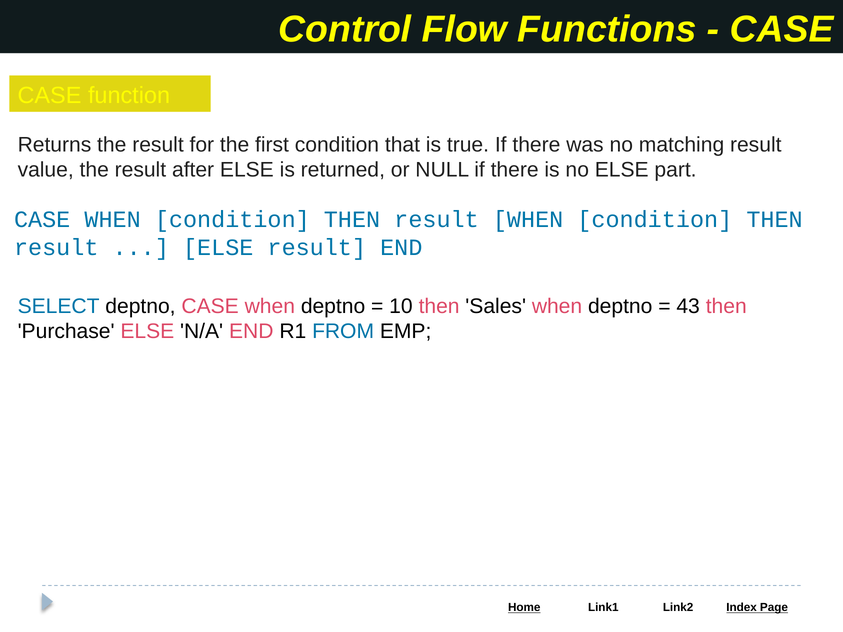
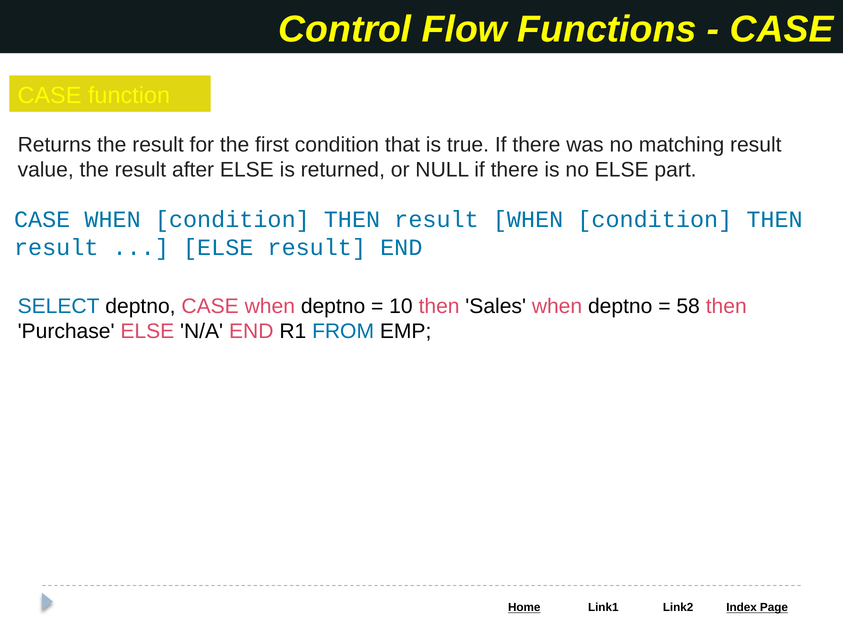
43: 43 -> 58 (688, 306)
